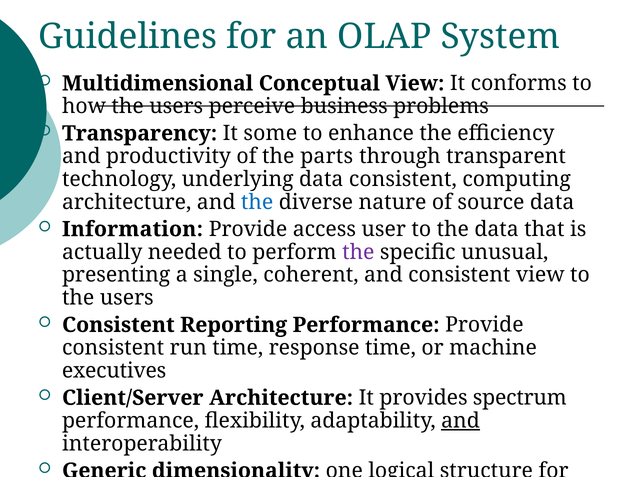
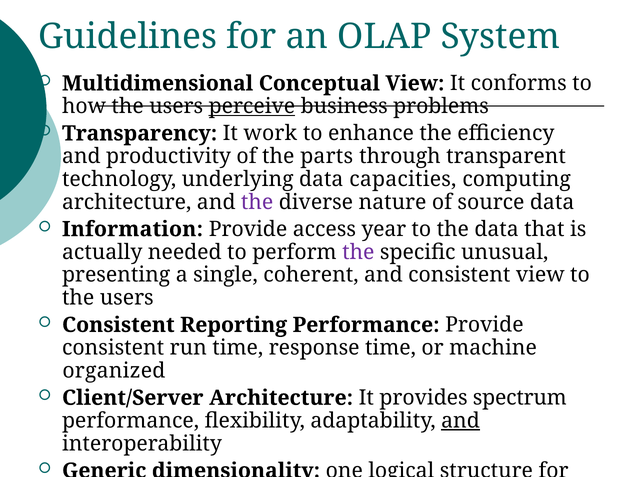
perceive underline: none -> present (252, 106)
some: some -> work (270, 133)
data consistent: consistent -> capacities (403, 179)
the colour: blue -> purple (257, 202)
user: user -> year (384, 229)
executives: executives -> organized (114, 371)
